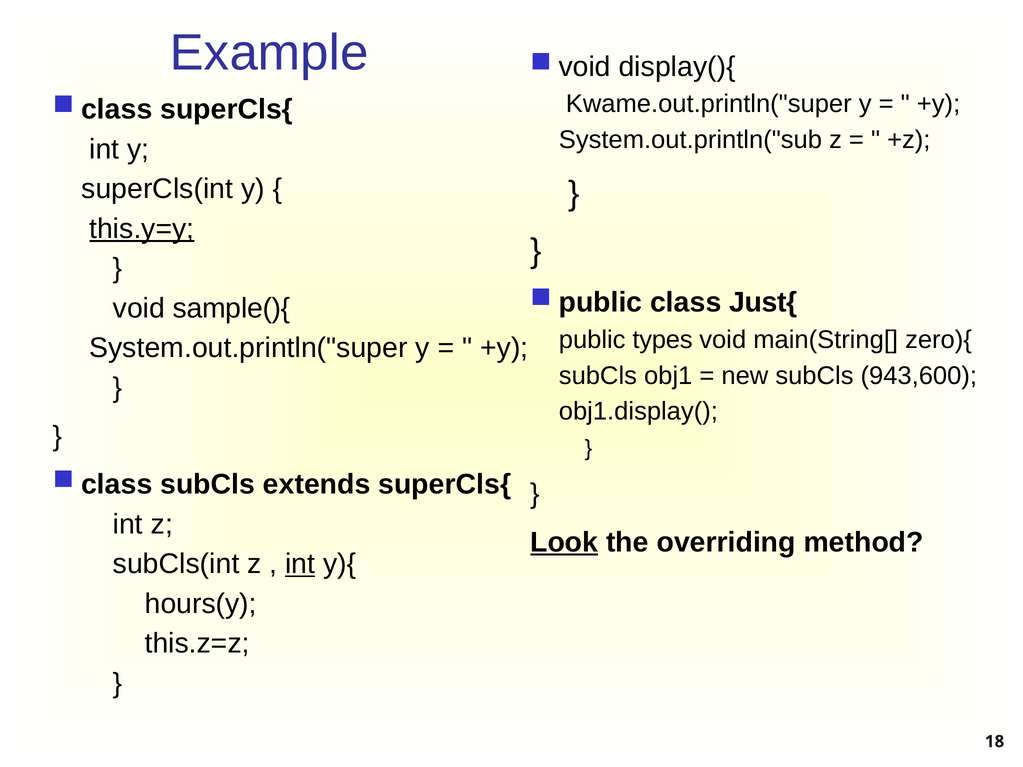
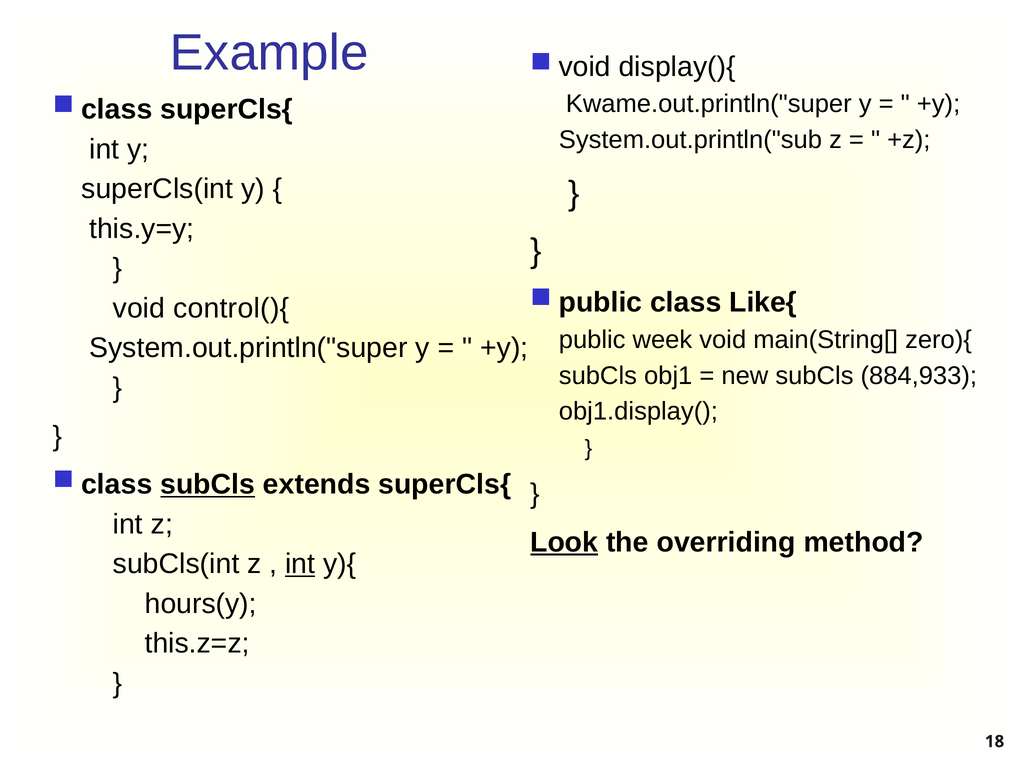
this.y=y underline: present -> none (142, 229)
Just{: Just{ -> Like{ (763, 303)
sample(){: sample(){ -> control(){ (231, 308)
types: types -> week (662, 340)
943,600: 943,600 -> 884,933 (919, 376)
subCls underline: none -> present (208, 485)
